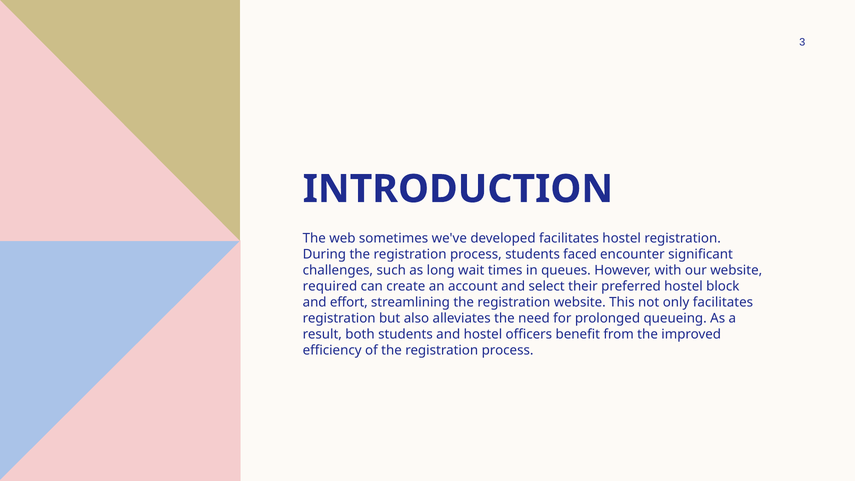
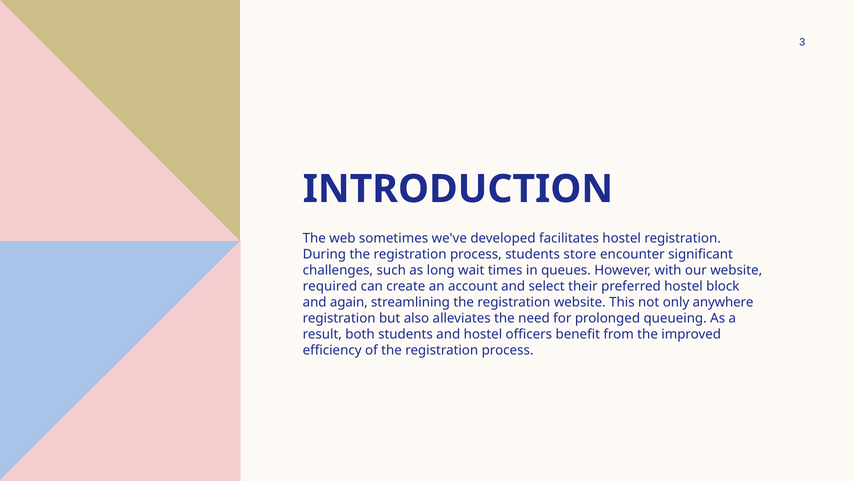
faced: faced -> store (580, 254)
effort: effort -> again (349, 302)
only facilitates: facilitates -> anywhere (723, 302)
